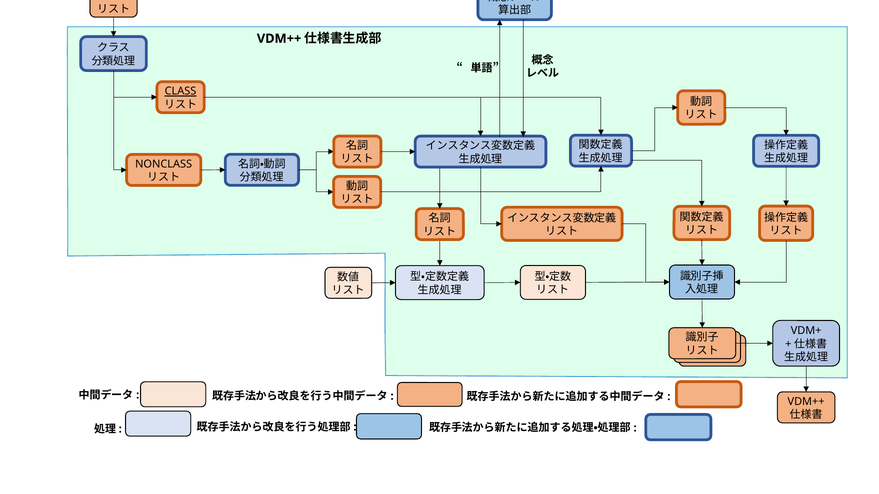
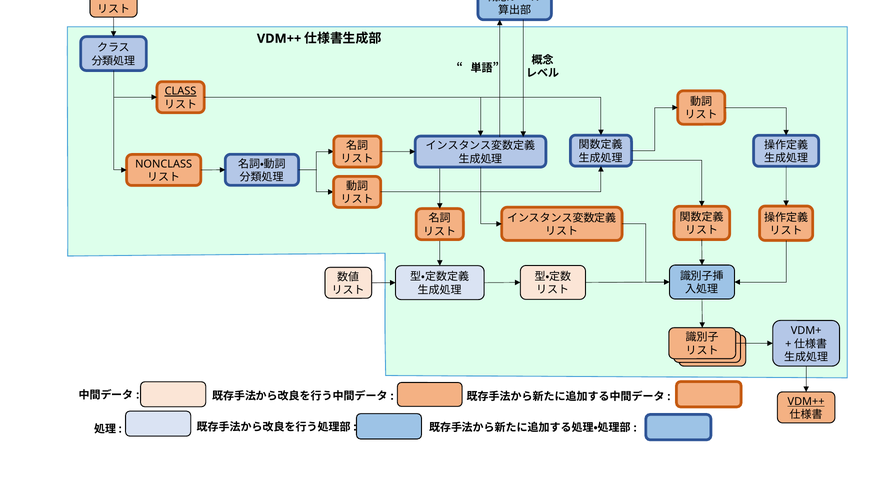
VDM++ underline: none -> present (806, 402)
